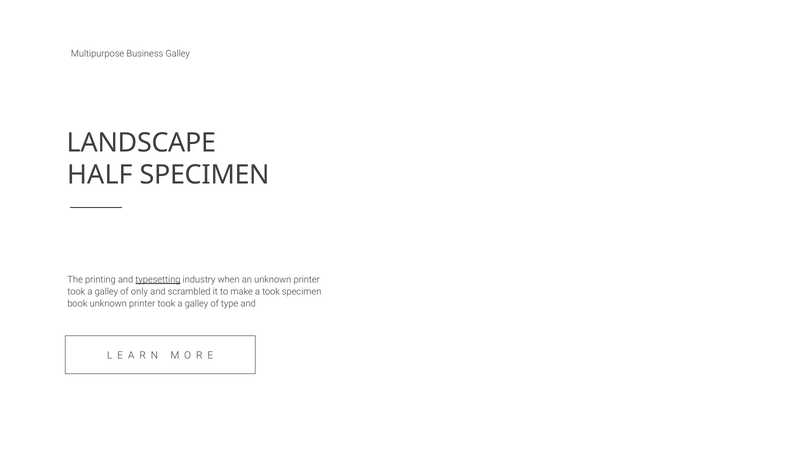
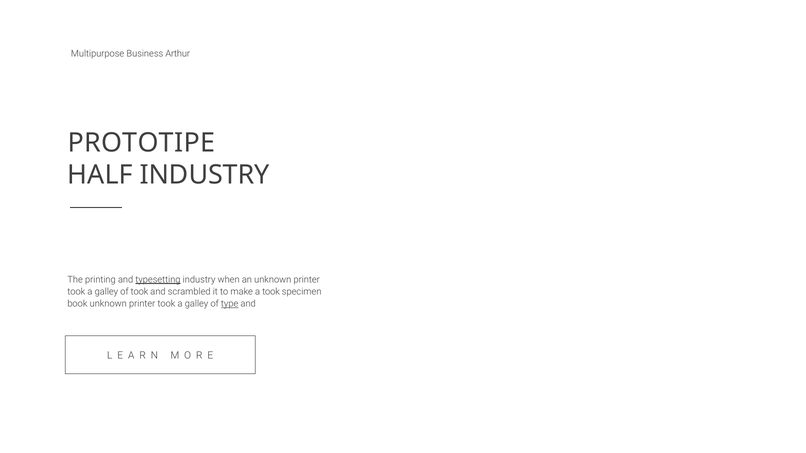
Business Galley: Galley -> Arthur (178, 54)
LANDSCAPE: LANDSCAPE -> PROTOTIPE (141, 143)
HALF SPECIMEN: SPECIMEN -> INDUSTRY (205, 175)
of only: only -> took (140, 292)
type underline: none -> present (230, 304)
